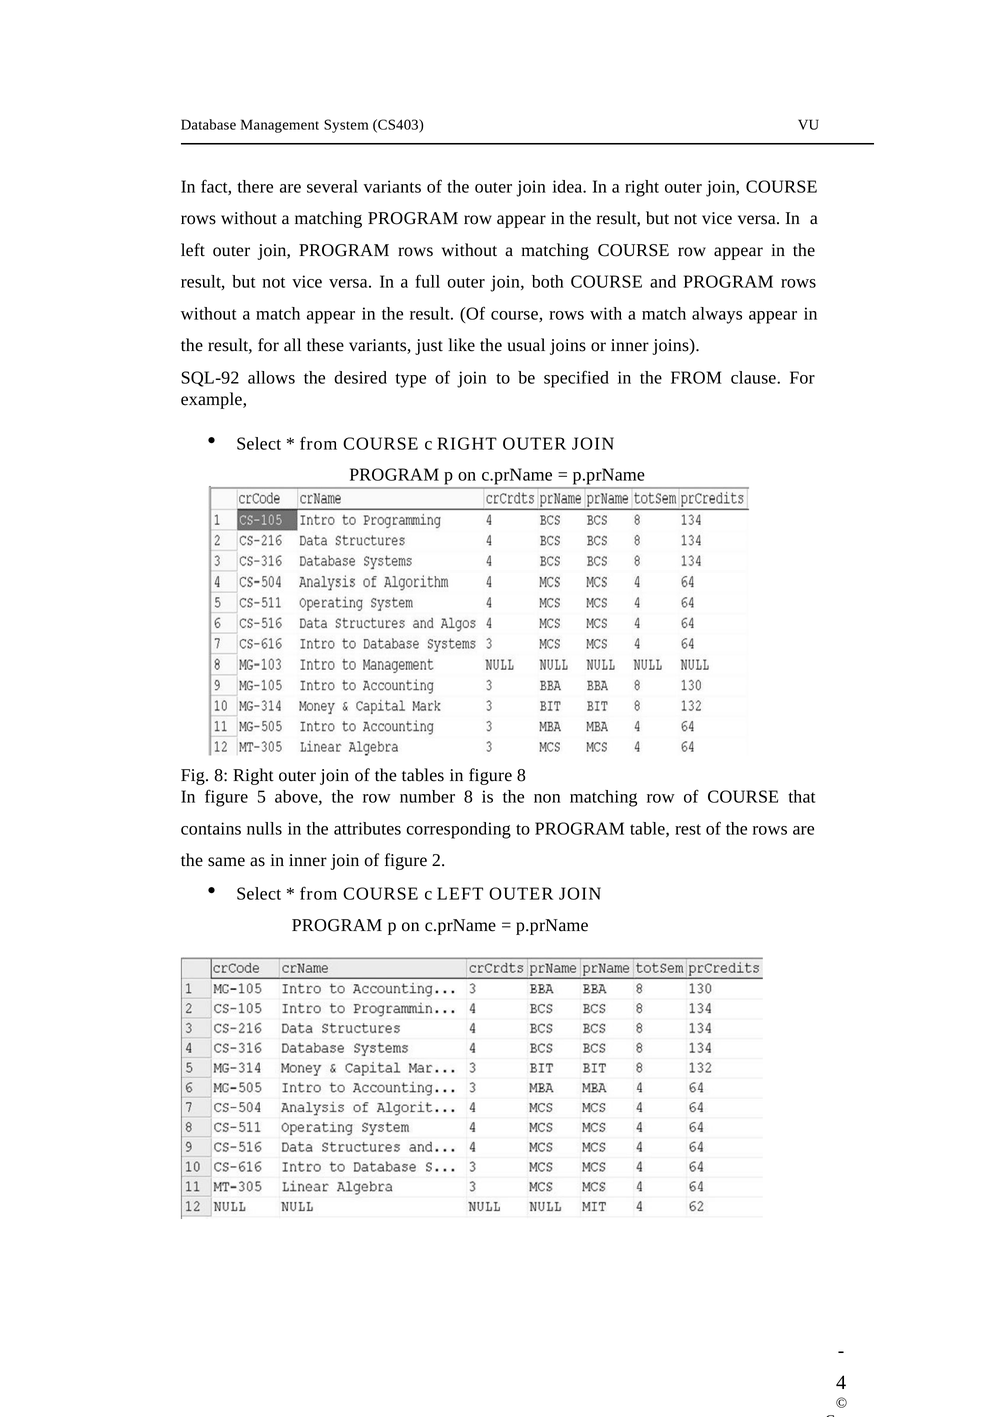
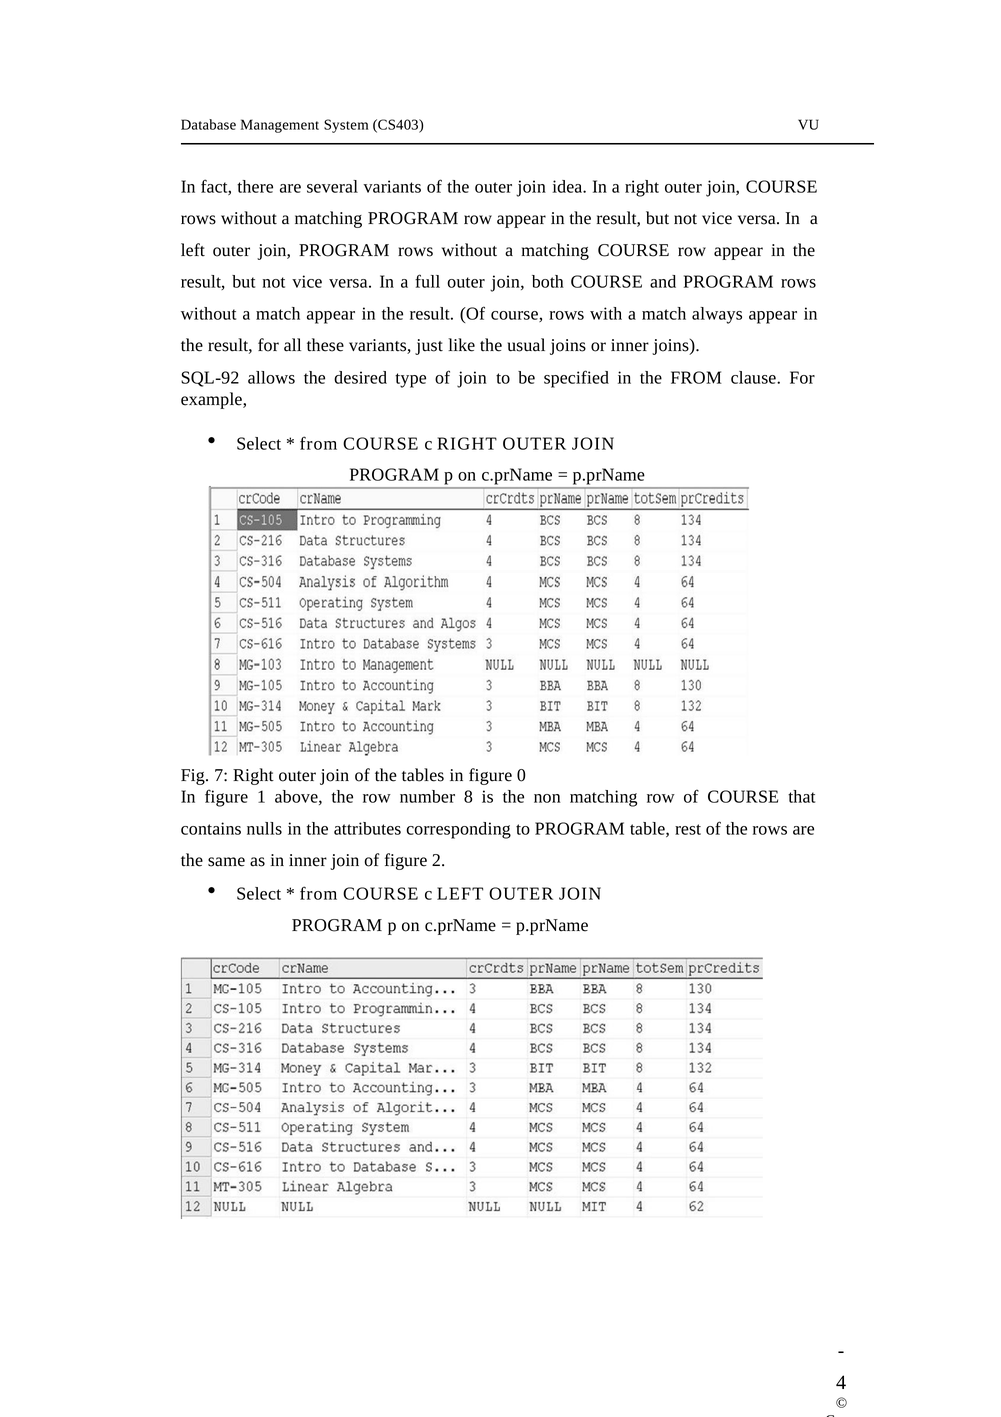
Fig 8: 8 -> 7 (221, 775)
figure 8: 8 -> 0 (521, 775)
5: 5 -> 1 (261, 796)
